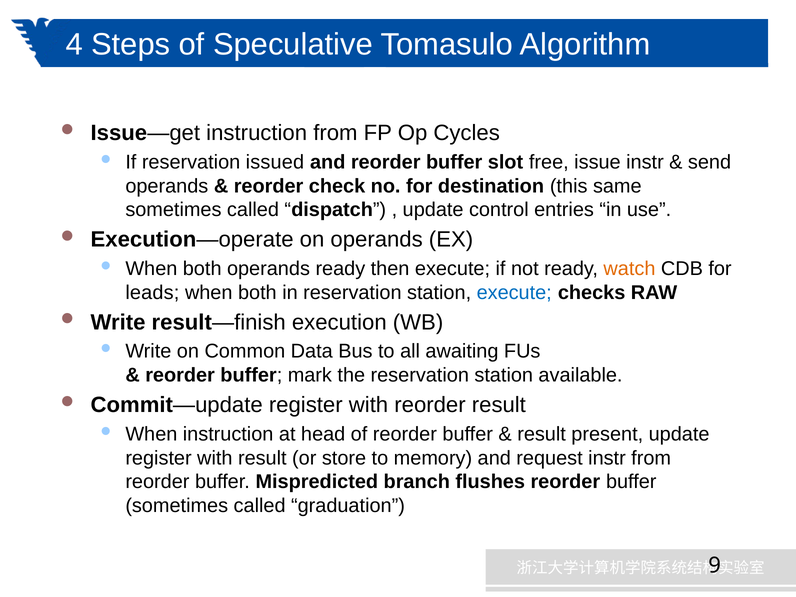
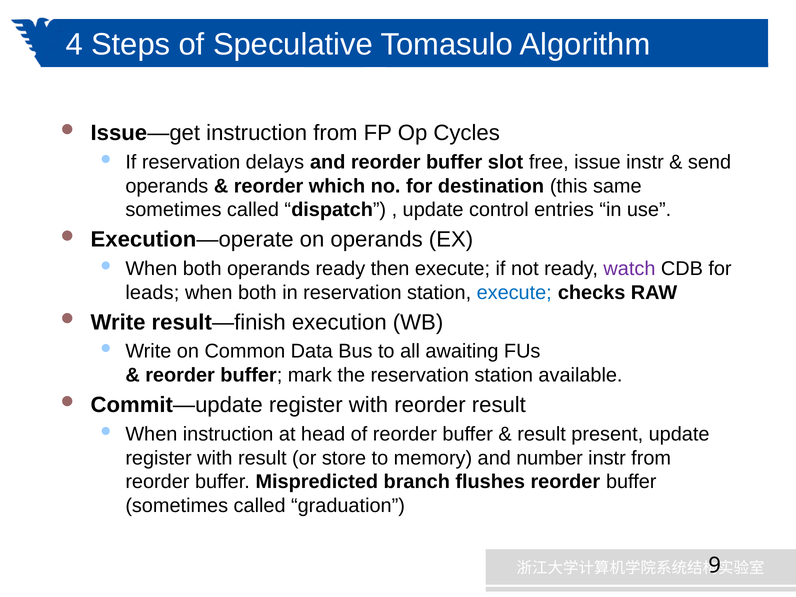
issued: issued -> delays (275, 162)
check: check -> which (337, 186)
watch colour: orange -> purple (629, 269)
request: request -> number (550, 458)
